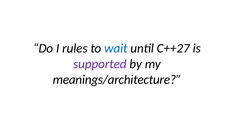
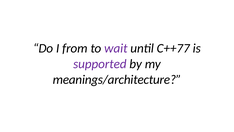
rules: rules -> from (75, 48)
wait colour: blue -> purple (116, 48)
C++27: C++27 -> C++77 (173, 48)
